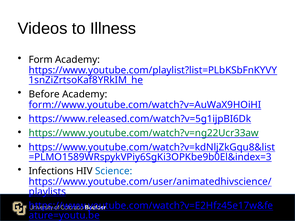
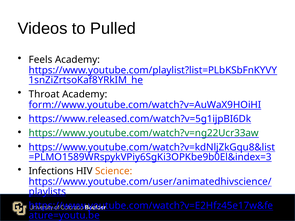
Illness: Illness -> Pulled (113, 28)
Form: Form -> Feels (41, 60)
Before: Before -> Throat (44, 94)
Science colour: blue -> orange (114, 171)
